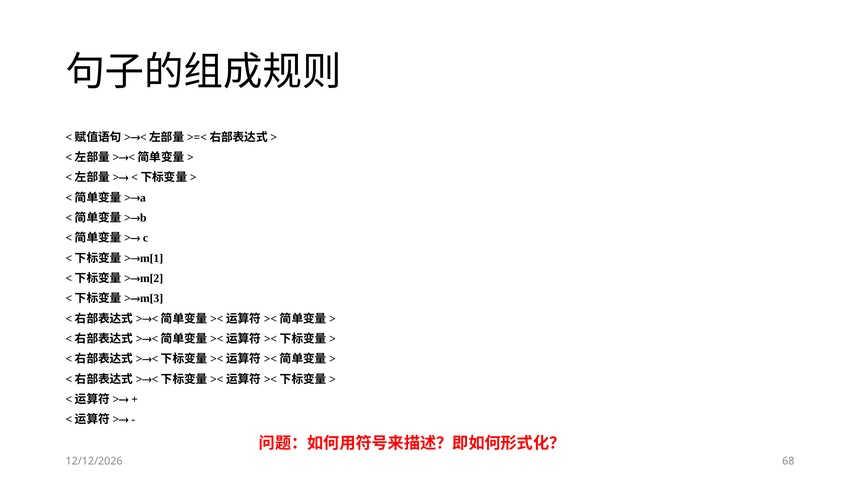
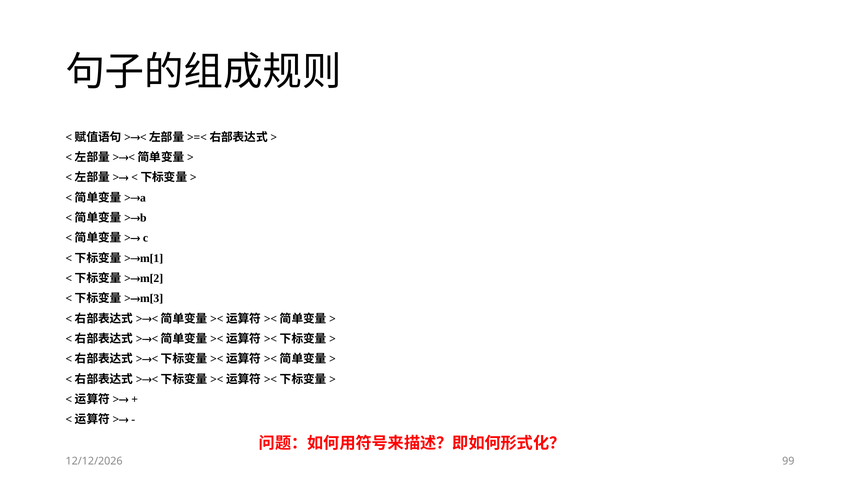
68: 68 -> 99 (788, 461)
